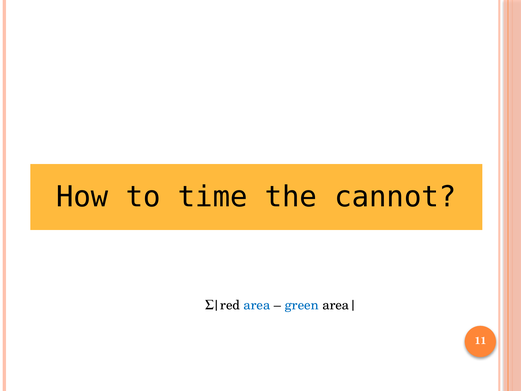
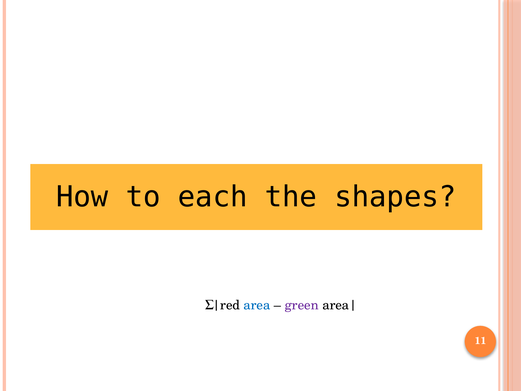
time: time -> each (213, 197)
cannot: cannot -> shapes (395, 197)
green colour: blue -> purple (302, 305)
